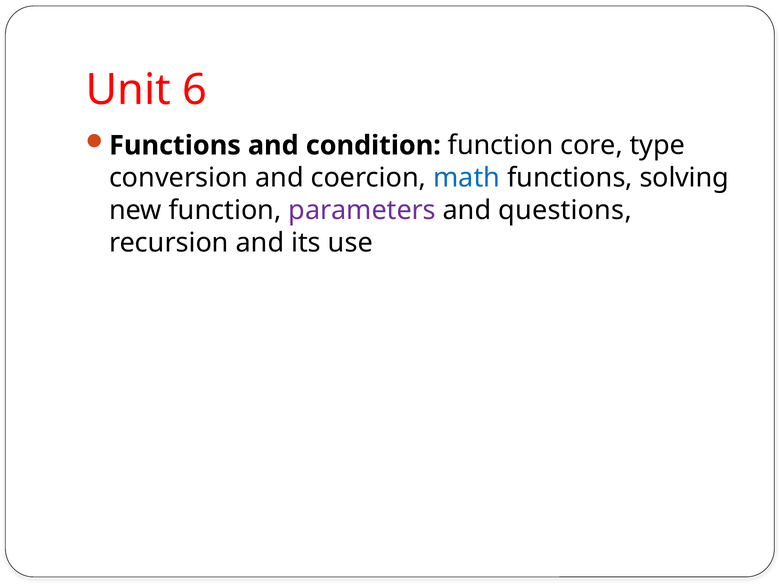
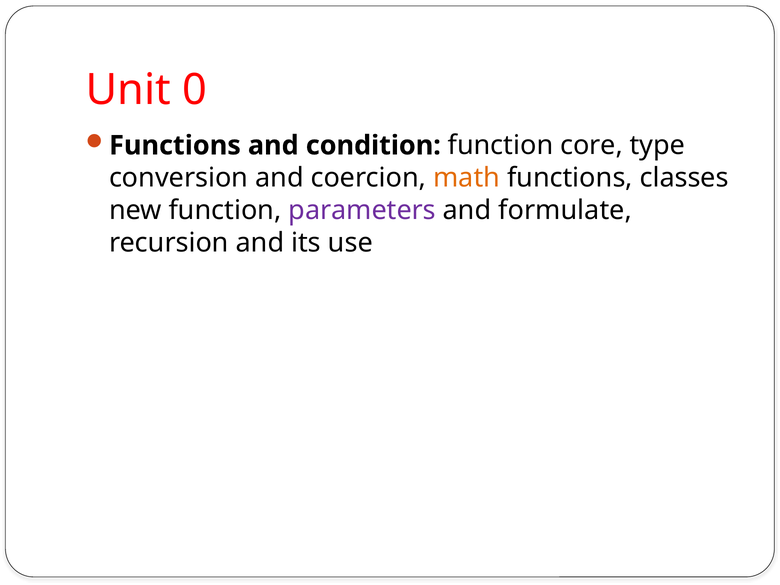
6: 6 -> 0 (194, 90)
math colour: blue -> orange (467, 178)
solving: solving -> classes (684, 178)
questions: questions -> formulate (565, 210)
